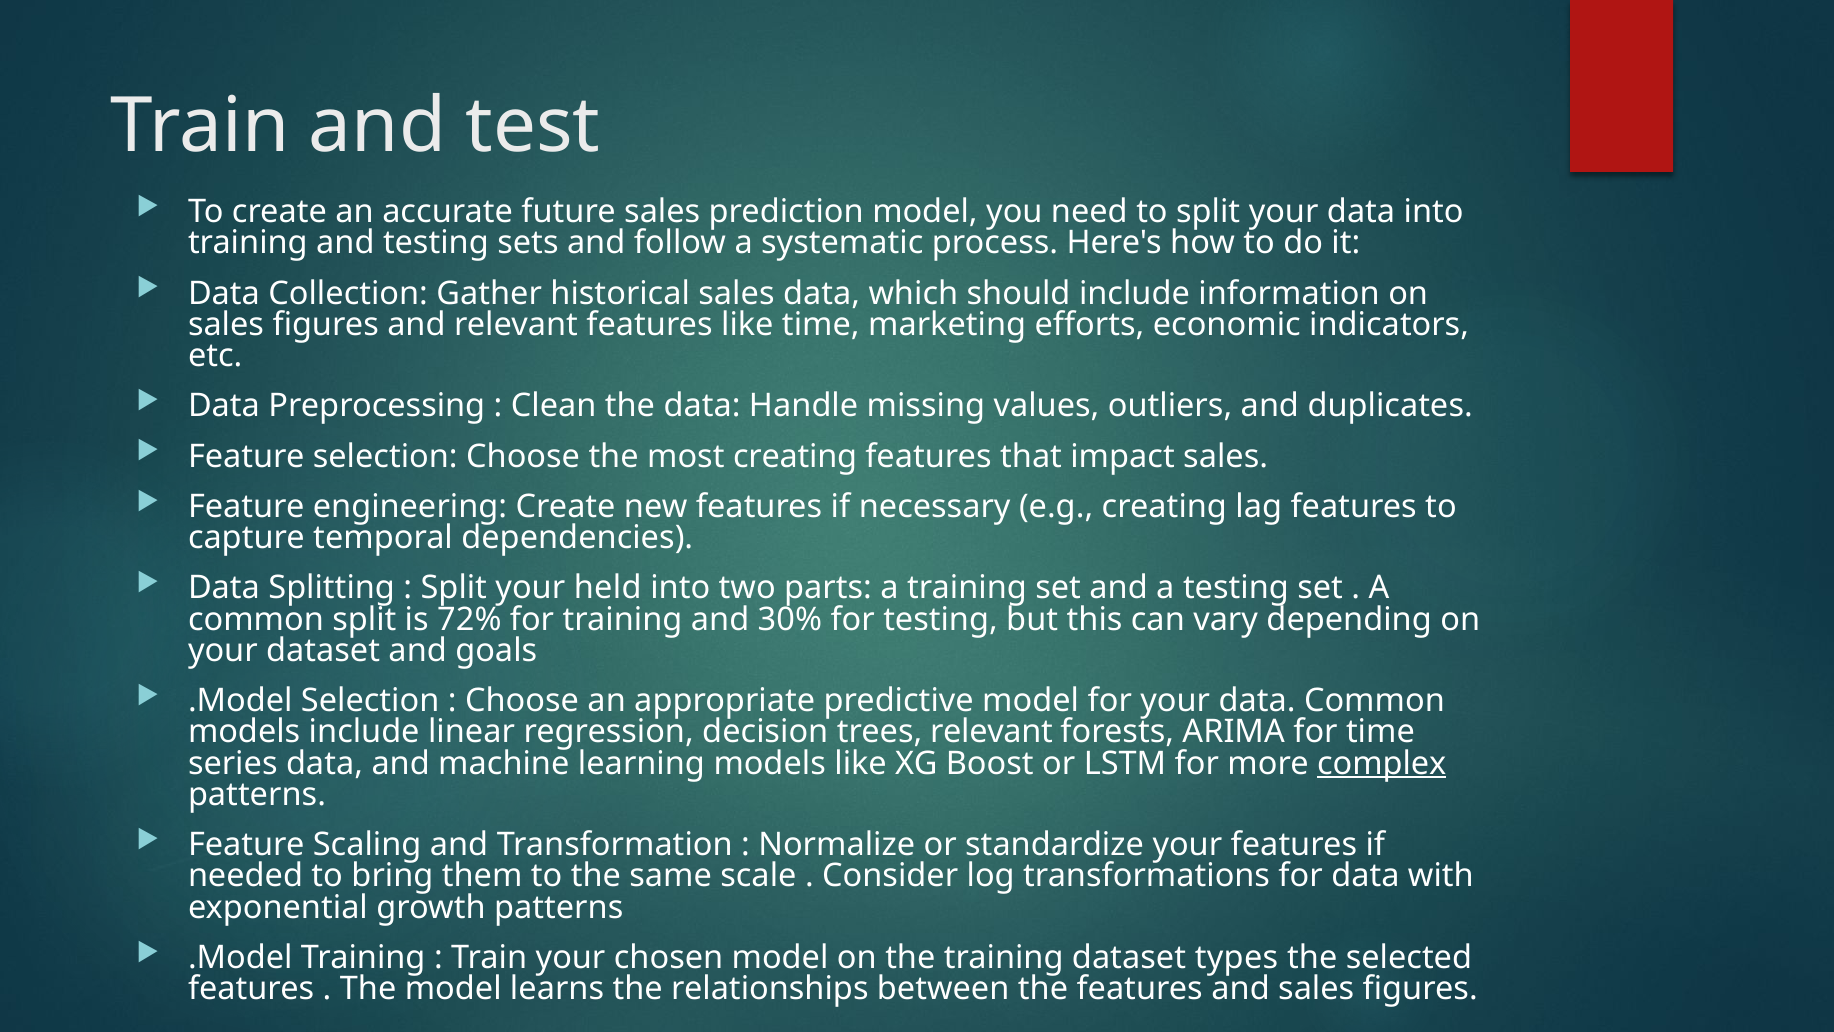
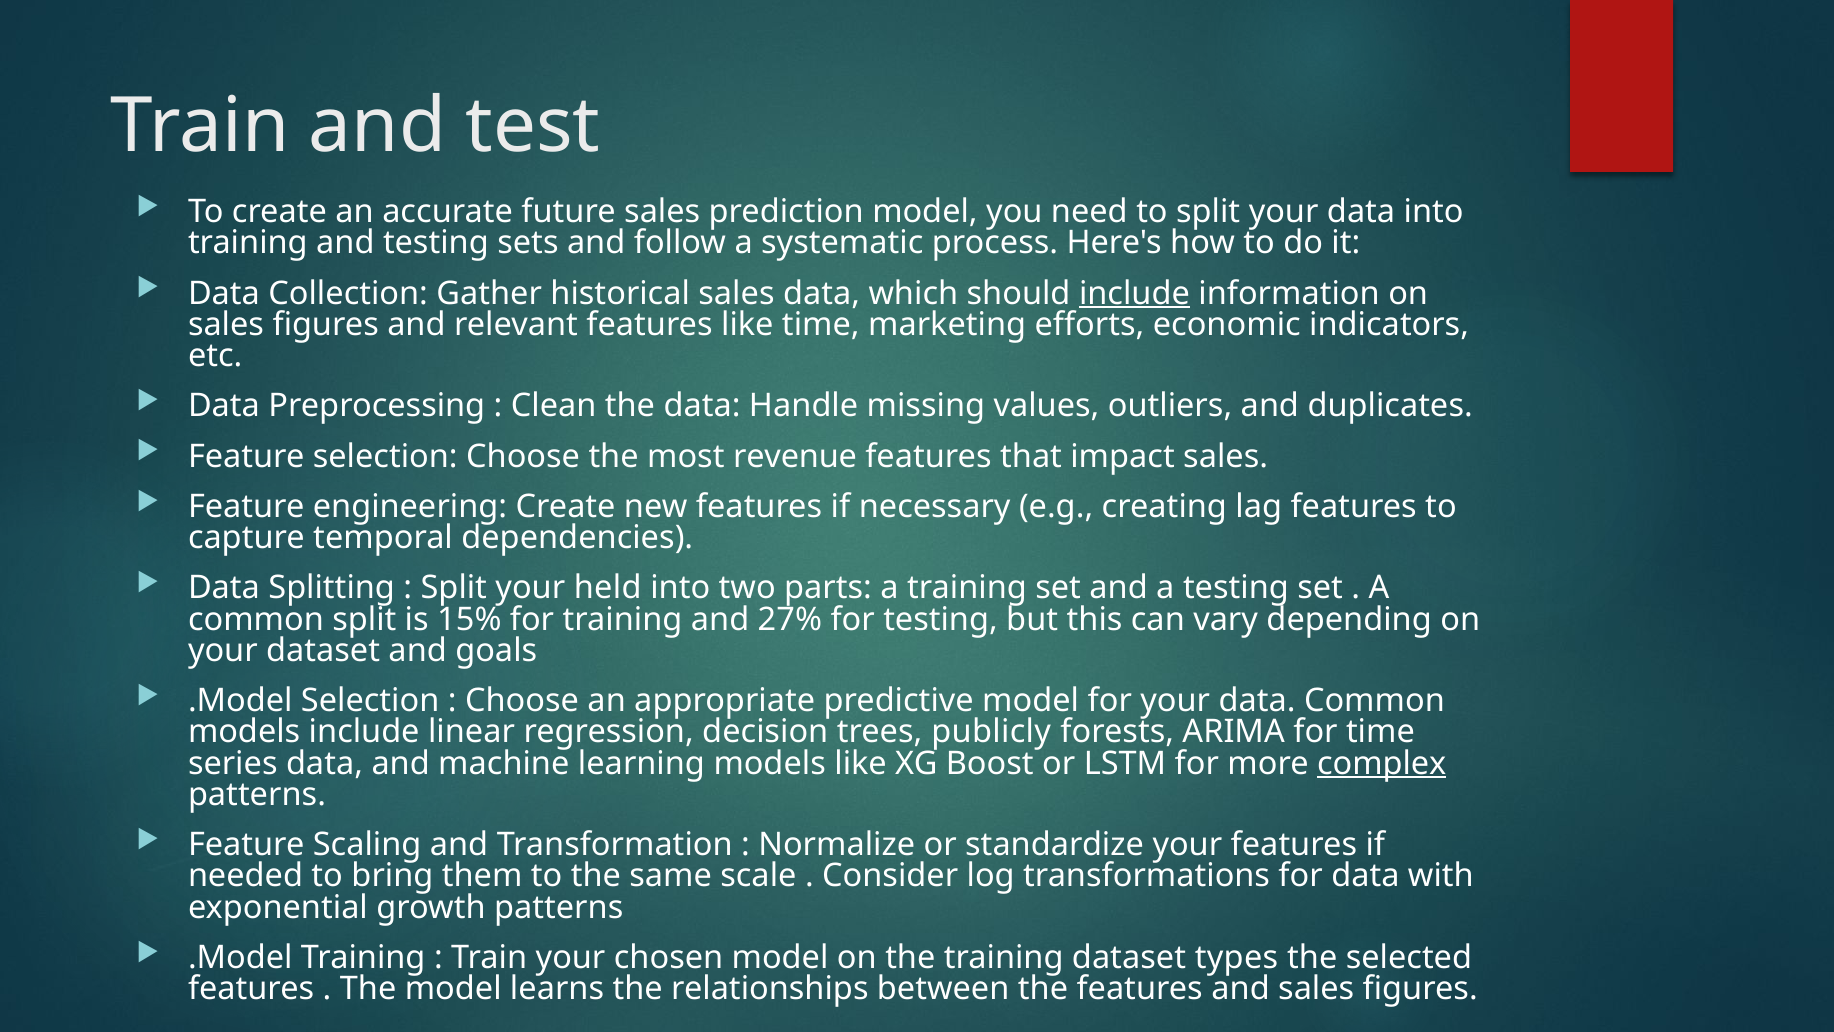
include underline: none -> present (1134, 293)
most creating: creating -> revenue (795, 456)
72%: 72% -> 15% (469, 619)
30%: 30% -> 27% (790, 619)
trees relevant: relevant -> publicly (991, 732)
